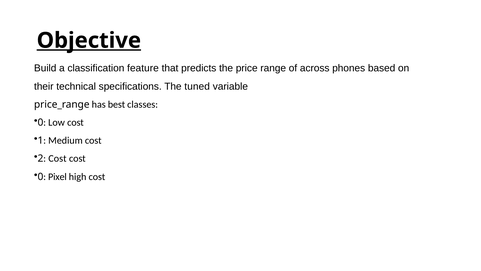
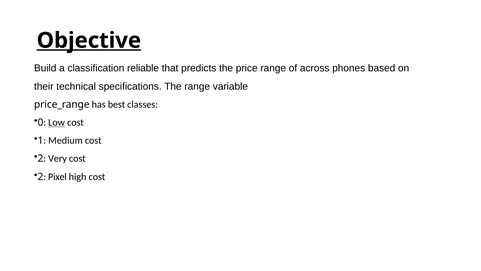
feature: feature -> reliable (143, 68)
The tuned: tuned -> range (197, 86)
Low underline: none -> present (57, 122)
Cost: Cost -> Very (58, 158)
0: 0 -> 2 (40, 176)
